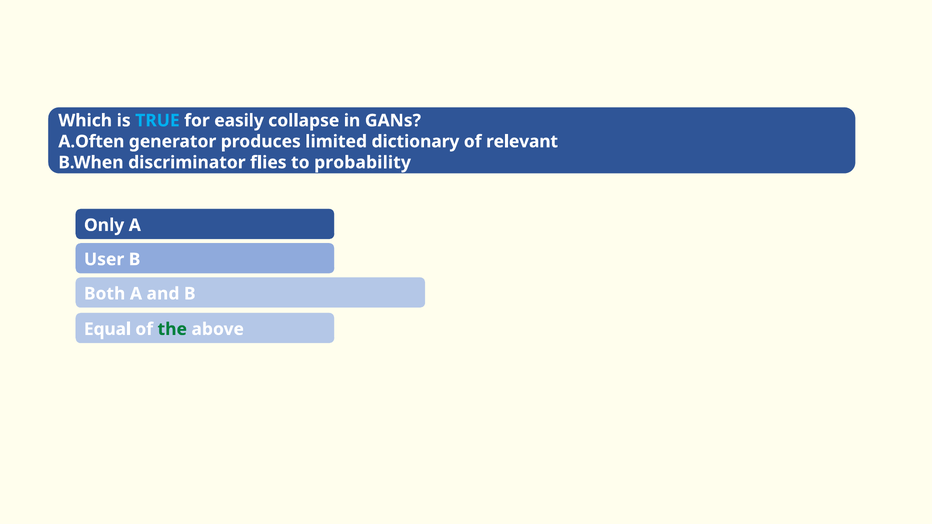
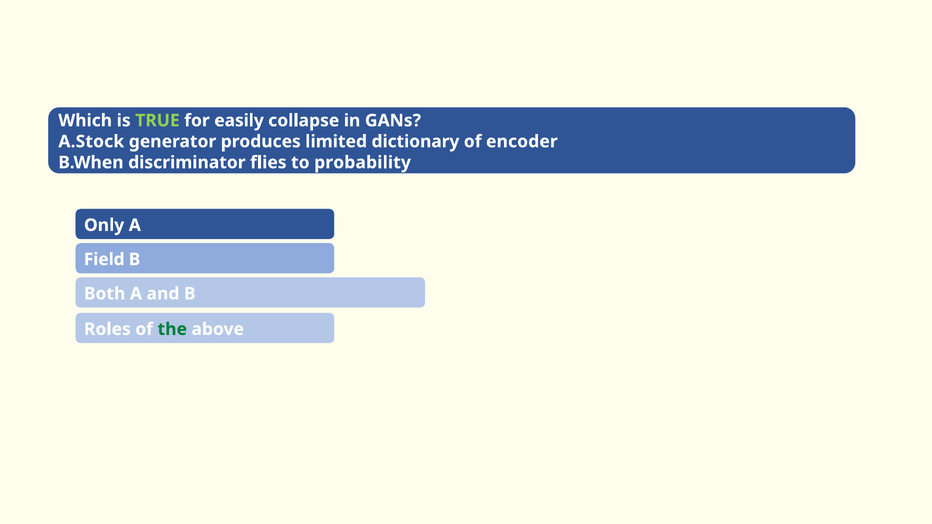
TRUE colour: light blue -> light green (157, 121)
A.Often: A.Often -> A.Stock (91, 142)
relevant: relevant -> encoder (522, 142)
User: User -> Field (104, 260)
Equal: Equal -> Roles (107, 329)
